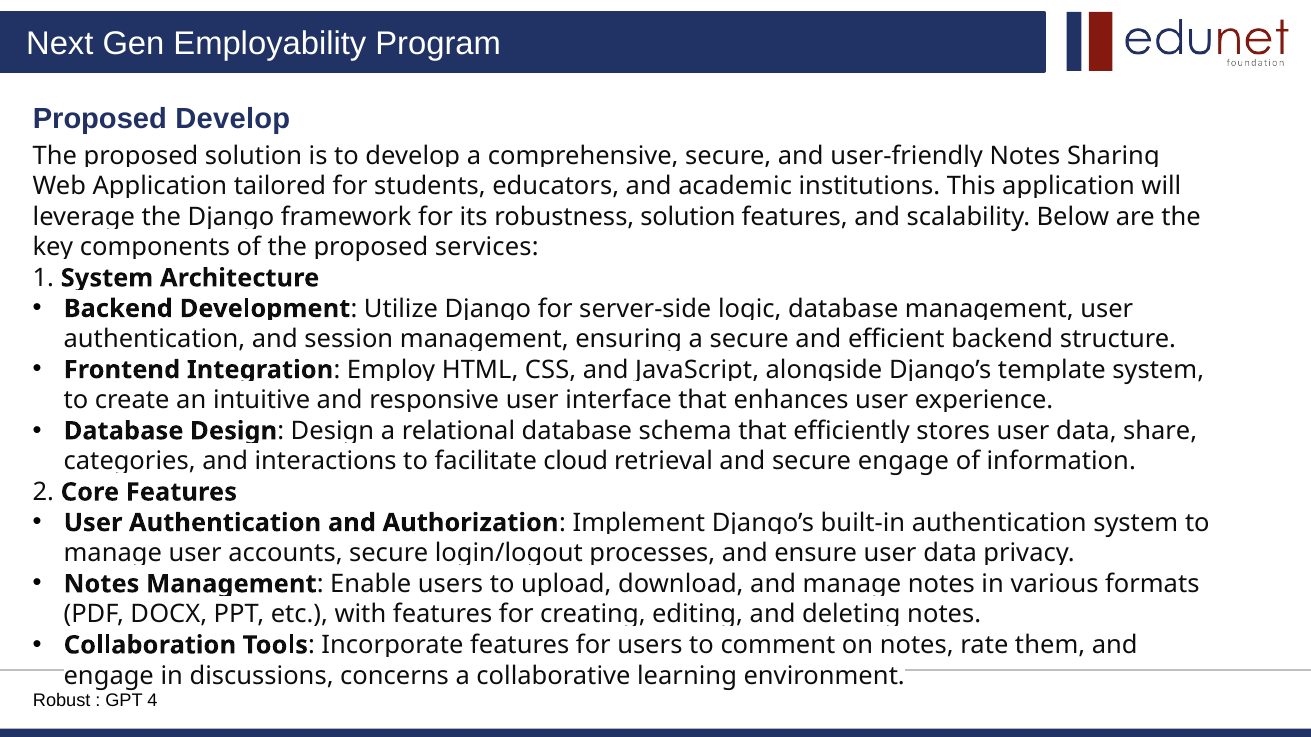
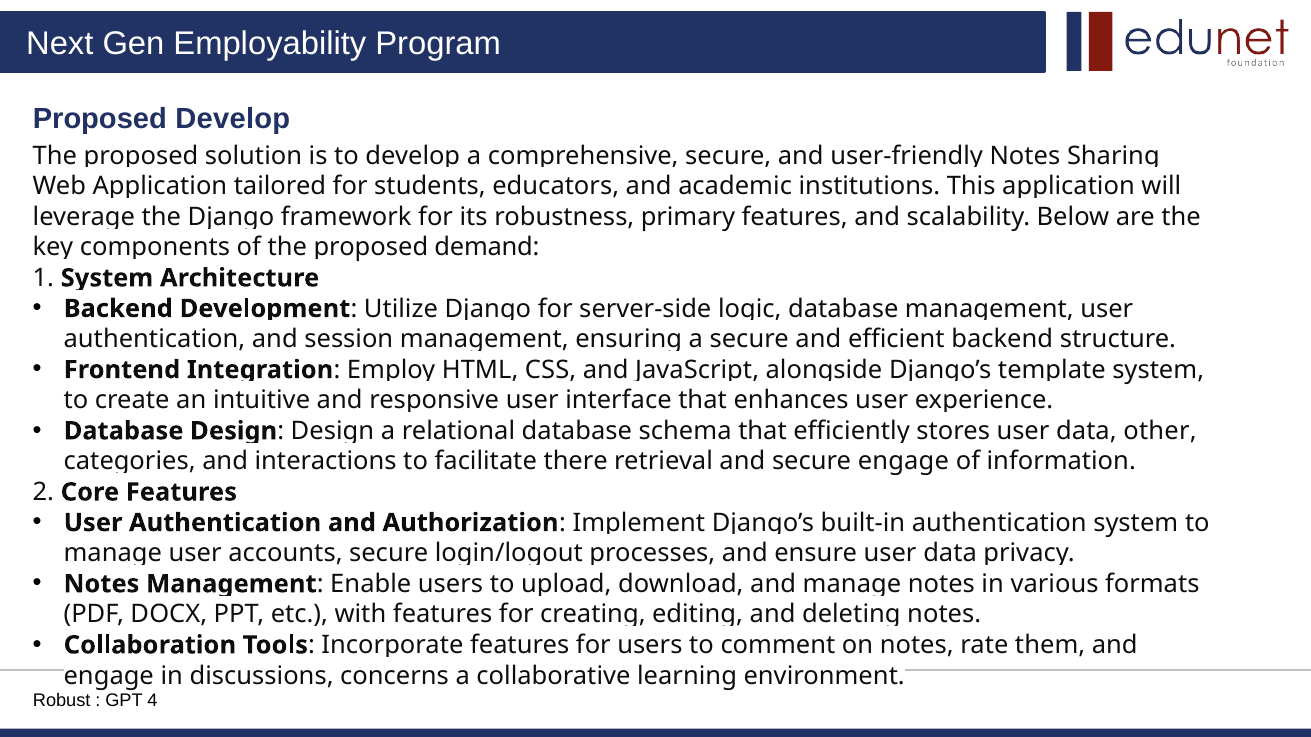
robustness solution: solution -> primary (688, 217)
services: services -> demand (487, 248)
share: share -> other (1160, 431)
cloud: cloud -> there (576, 462)
